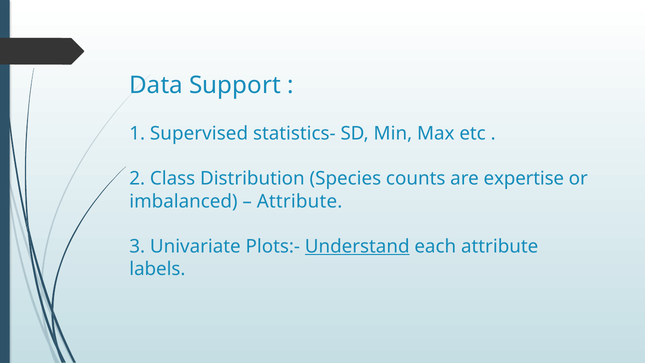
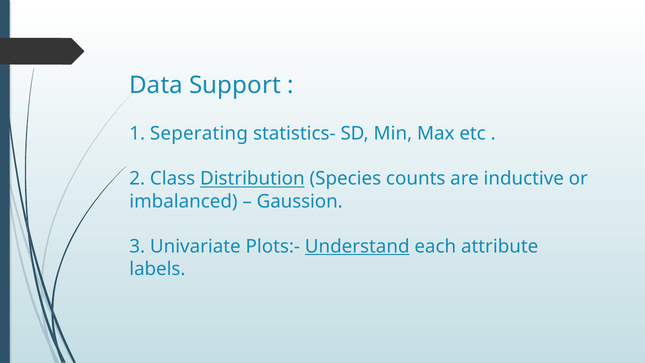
Supervised: Supervised -> Seperating (199, 133)
Distribution underline: none -> present (252, 179)
expertise: expertise -> inductive (524, 179)
Attribute: Attribute -> Gaussion (300, 201)
